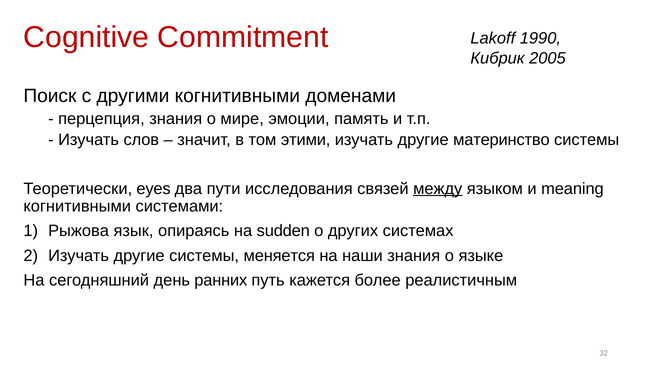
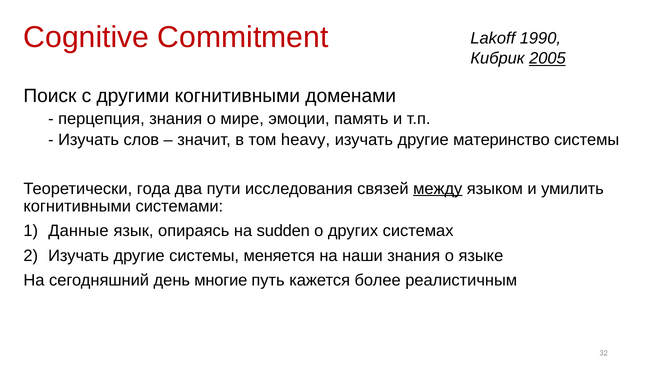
2005 underline: none -> present (547, 58)
этими: этими -> heavy (306, 140)
eyes: eyes -> года (154, 189)
meaning: meaning -> умилить (572, 189)
Рыжова: Рыжова -> Данные (78, 231)
ранних: ранних -> многие (221, 280)
